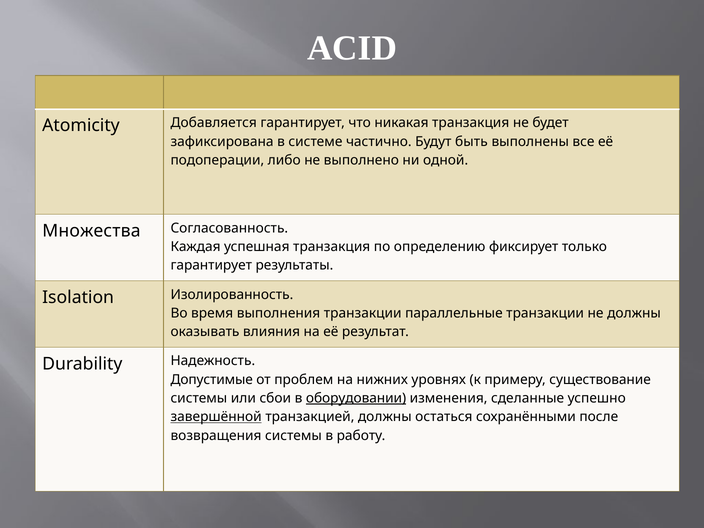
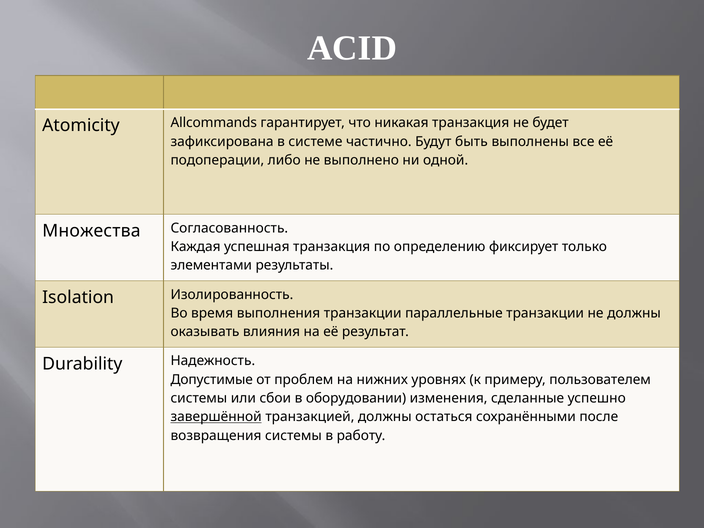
Добавляется: Добавляется -> Allcommands (214, 123)
гарантирует: гарантирует -> элементами (211, 265)
существование: существование -> пользователем (600, 380)
оборудовании underline: present -> none (356, 398)
